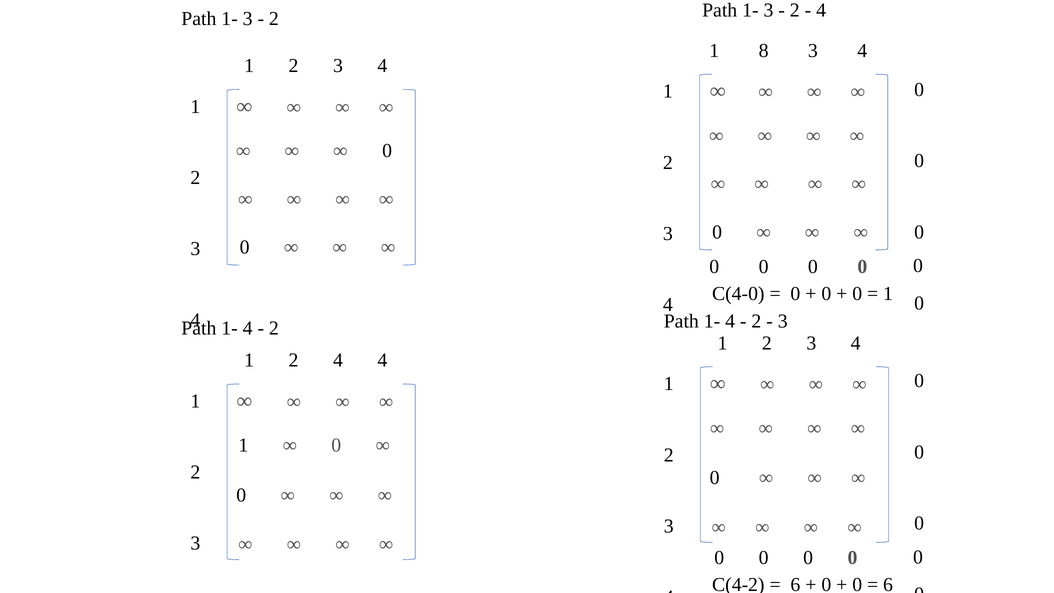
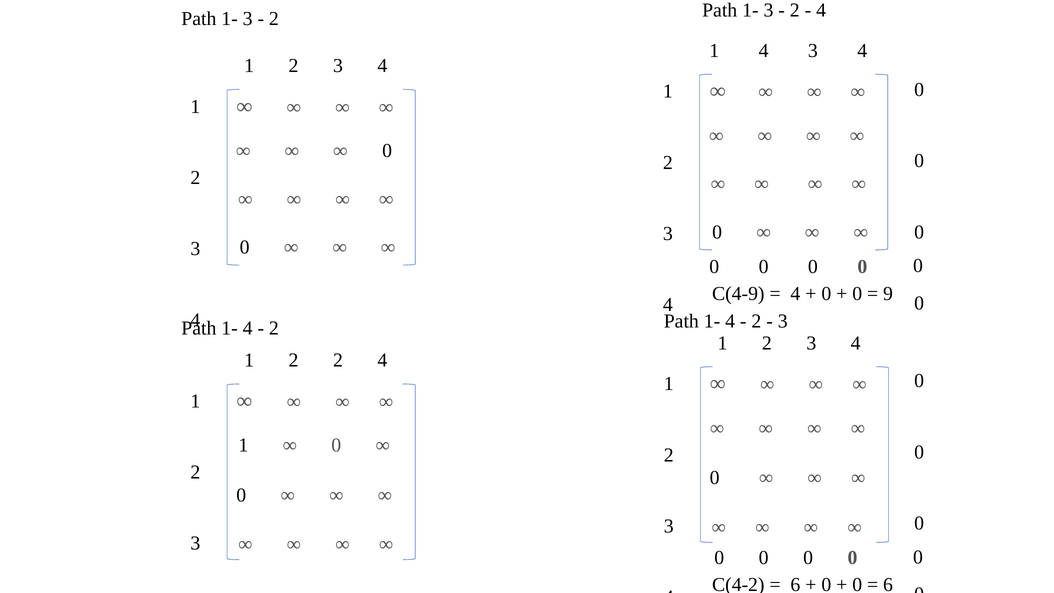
1 8: 8 -> 4 (764, 50)
C(4-0: C(4-0 -> C(4-9 (738, 293)
0: 0 -> 4 (795, 293)
1: 1 -> 9 (888, 293)
2 4: 4 -> 2 (338, 360)
